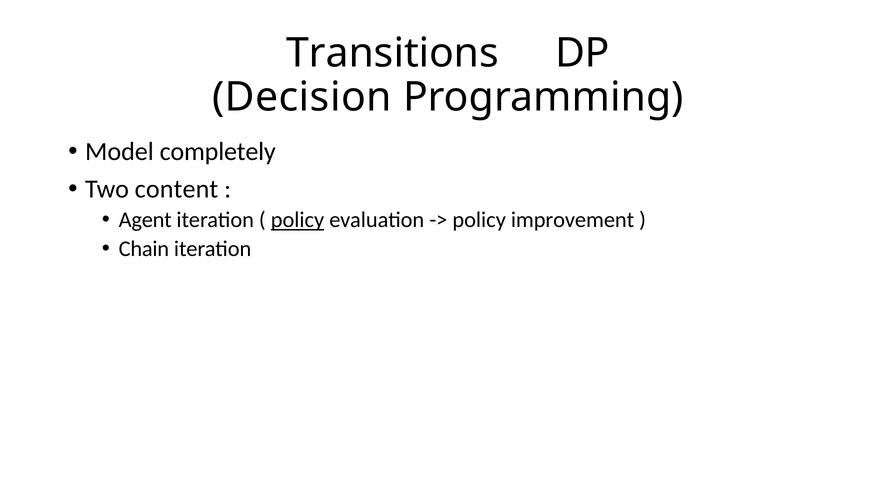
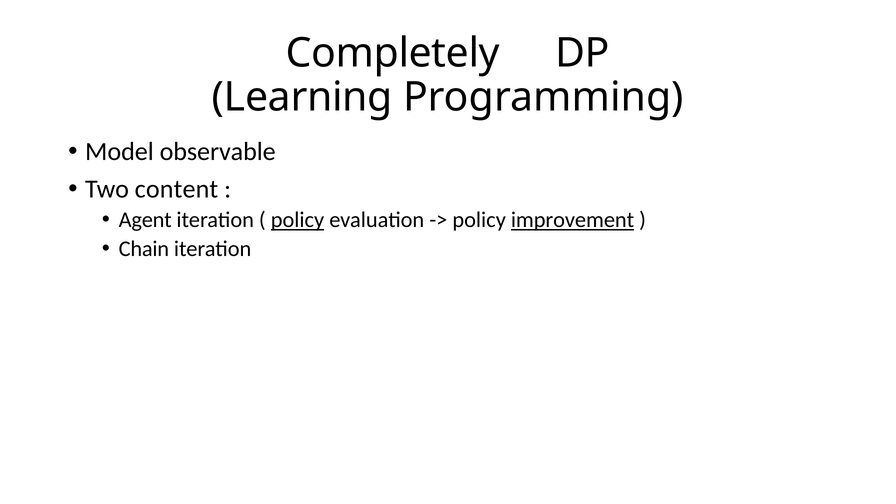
Transitions: Transitions -> Completely (393, 53)
Decision: Decision -> Learning (302, 97)
completely: completely -> observable (218, 151)
improvement underline: none -> present (573, 220)
